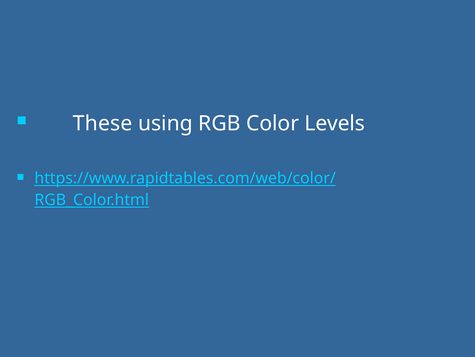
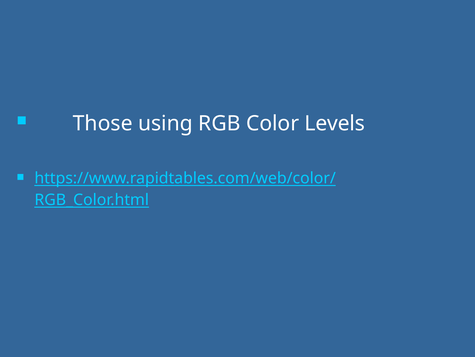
These: These -> Those (103, 123)
